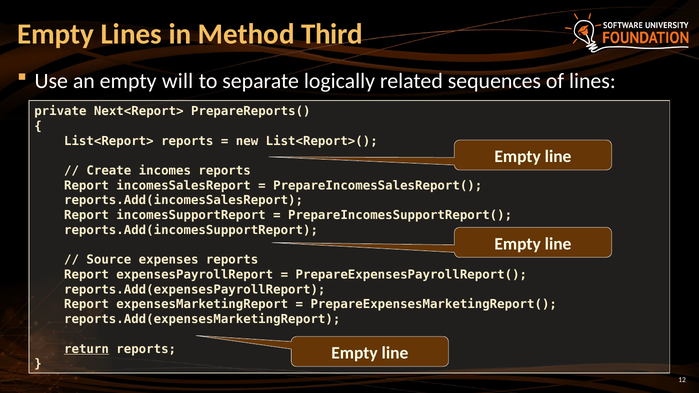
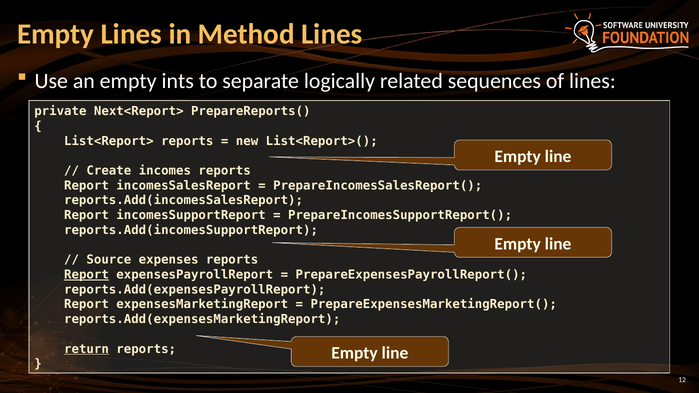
Method Third: Third -> Lines (332, 34)
will: will -> ints (178, 81)
Report underline: none -> present (86, 275)
